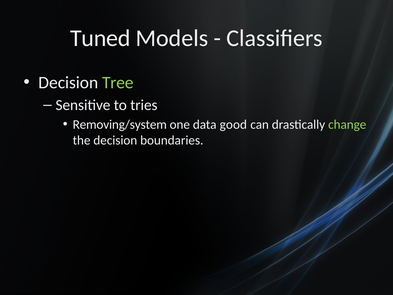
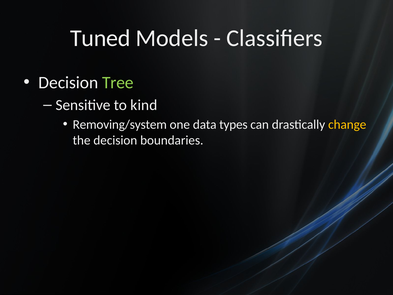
tries: tries -> kind (144, 105)
good: good -> types (233, 124)
change colour: light green -> yellow (347, 124)
